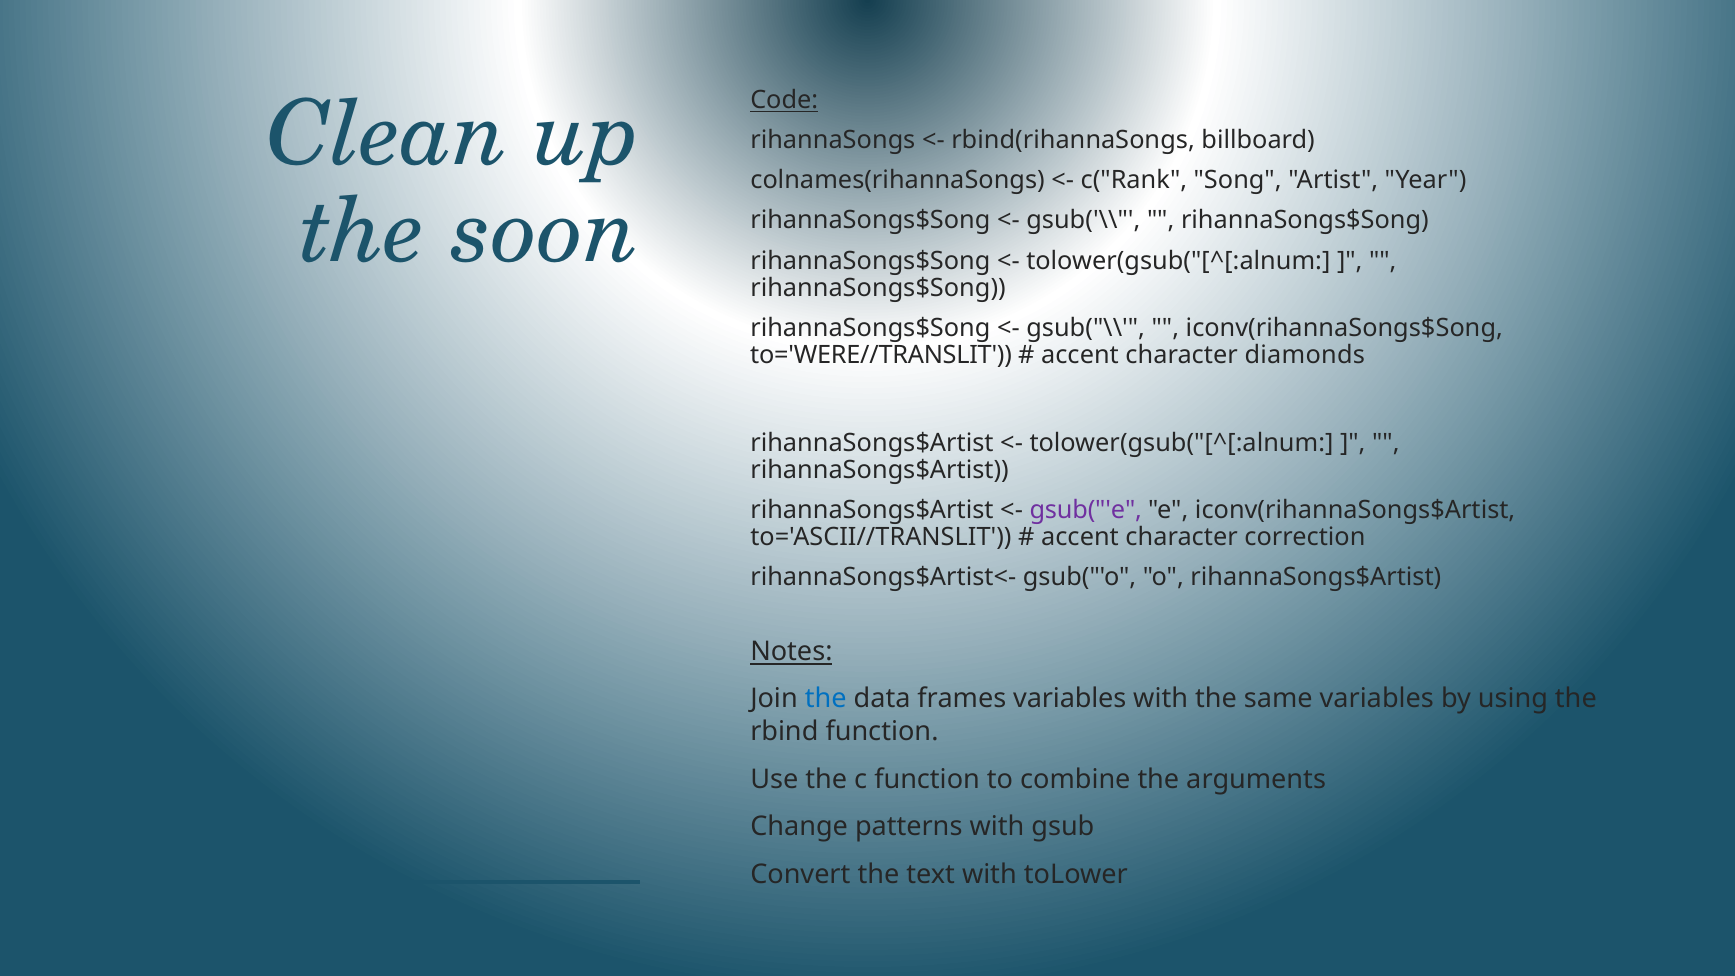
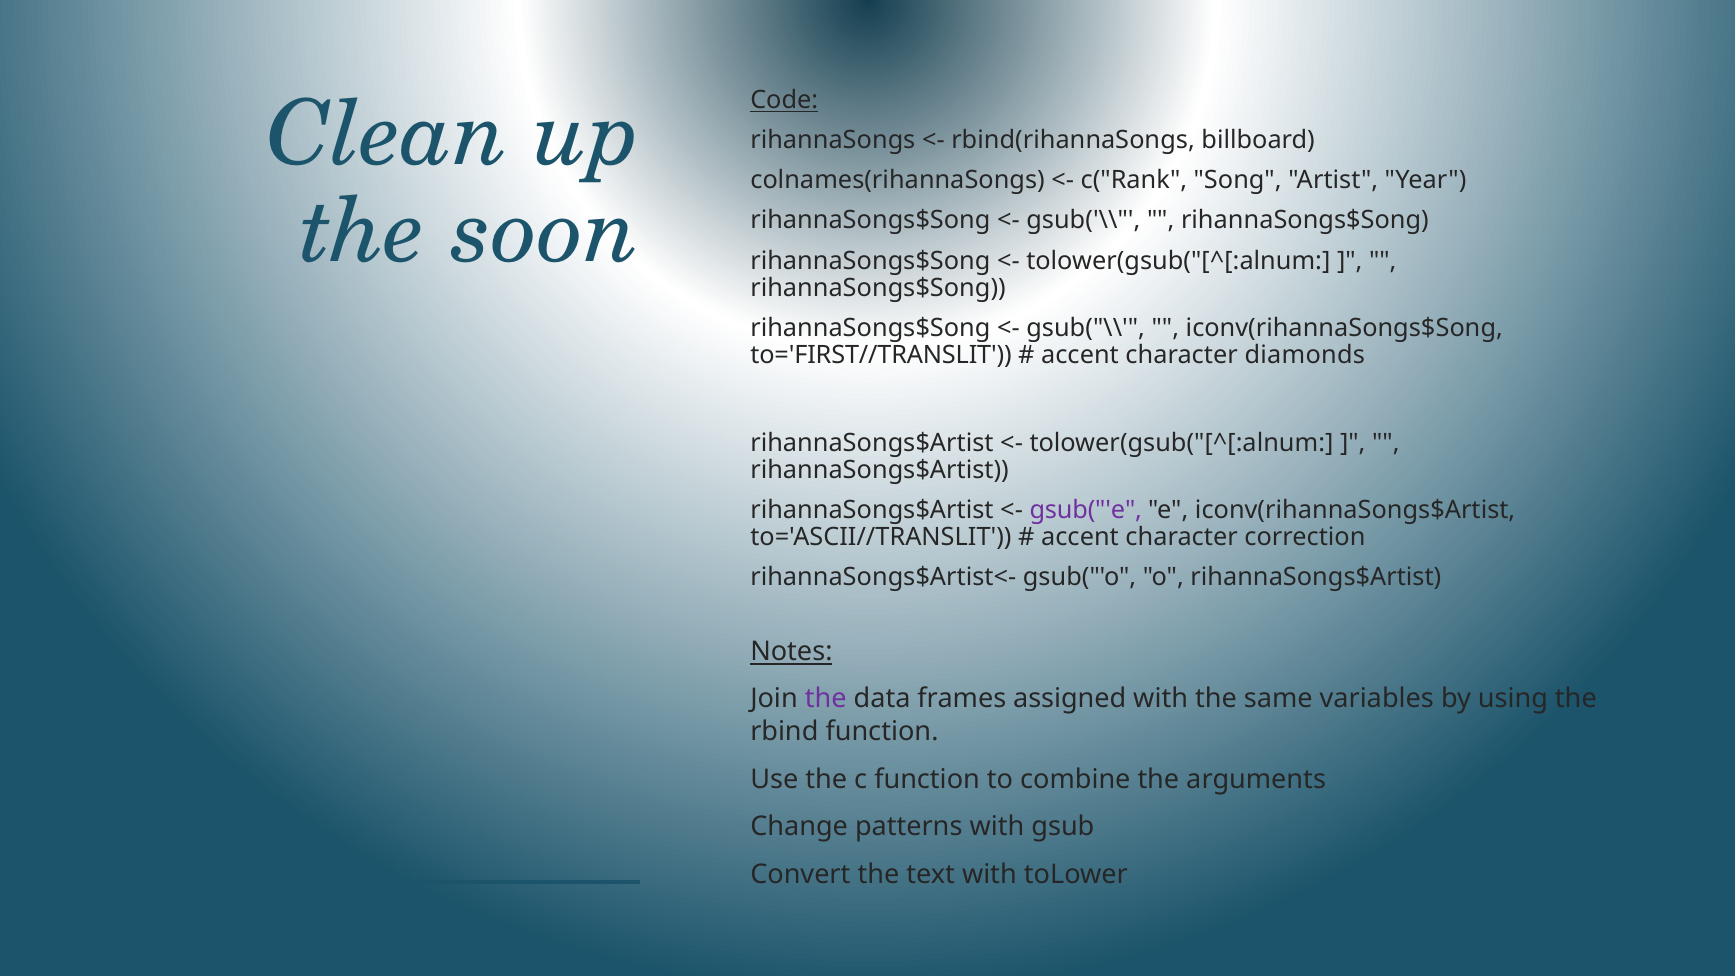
to='WERE//TRANSLIT: to='WERE//TRANSLIT -> to='FIRST//TRANSLIT (881, 355)
the colour: blue -> purple (826, 699)
frames variables: variables -> assigned (1070, 699)
